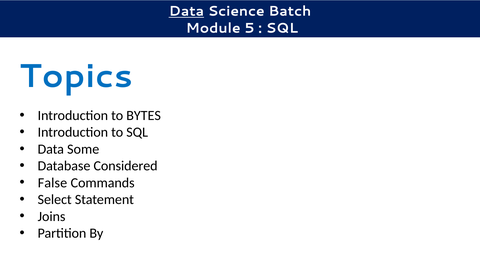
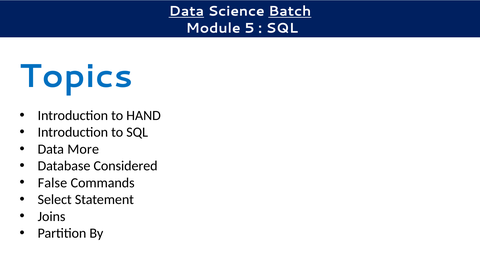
Batch underline: none -> present (290, 11)
BYTES: BYTES -> HAND (144, 116)
Some: Some -> More (83, 149)
